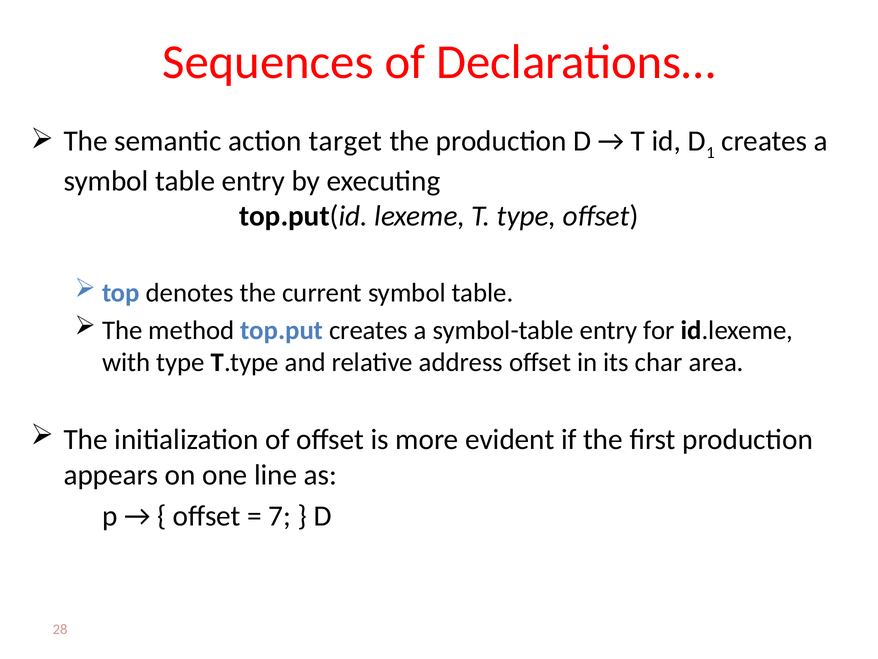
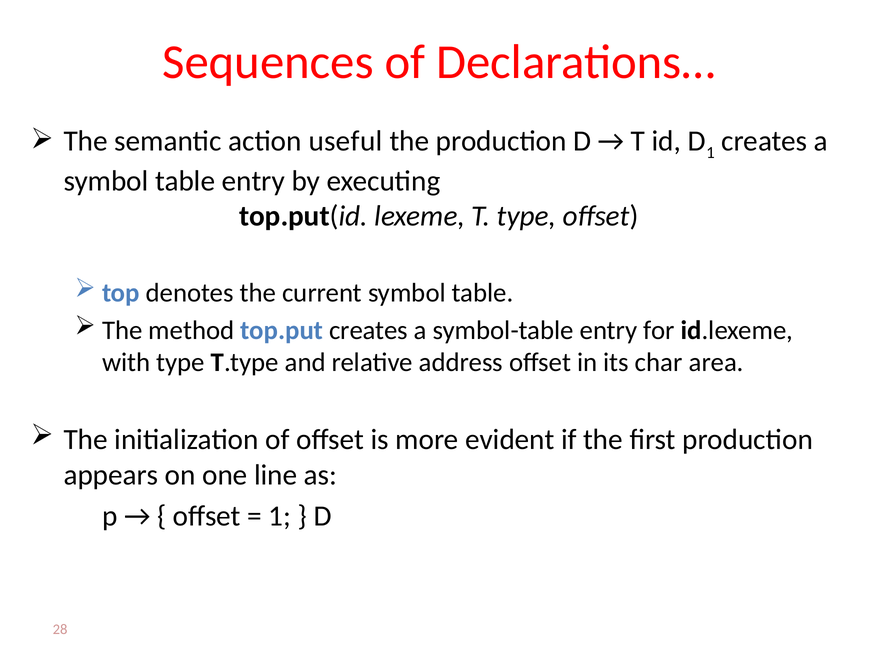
target: target -> useful (345, 141)
7: 7 -> 1 (280, 516)
